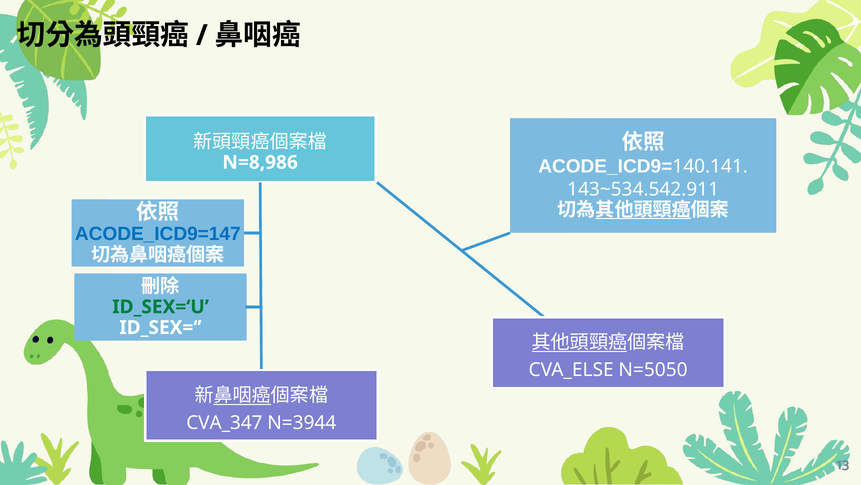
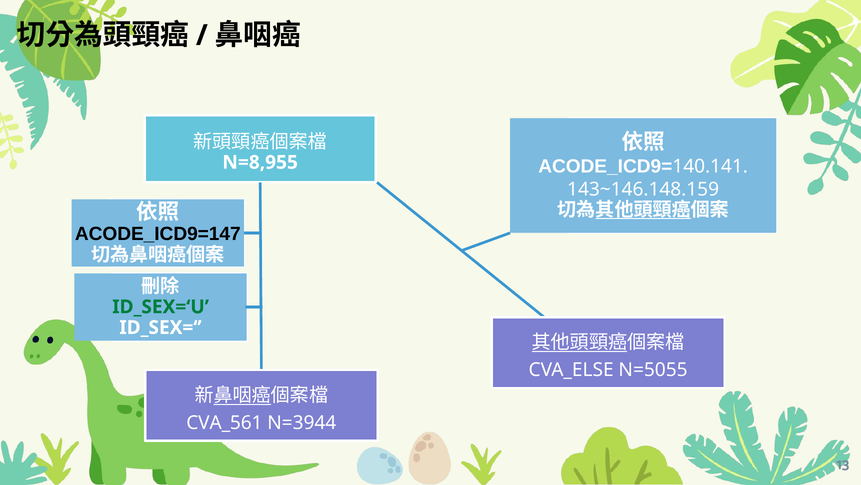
N=8,986: N=8,986 -> N=8,955 (260, 162)
143~534.542.911: 143~534.542.911 -> 143~146.148.159 (643, 189)
ACODE_ICD9=147 colour: blue -> black (158, 234)
N=5050: N=5050 -> N=5055 (653, 369)
CVA_347: CVA_347 -> CVA_561 (224, 422)
